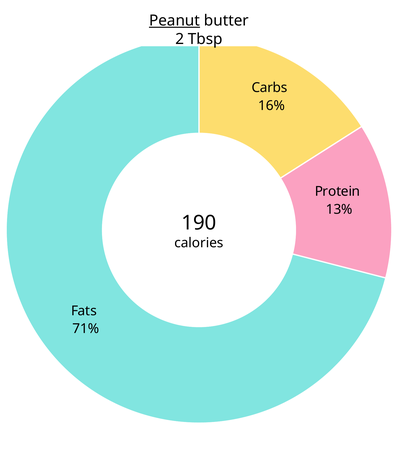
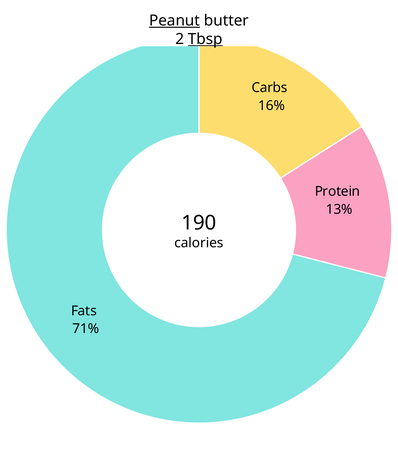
Tbsp underline: none -> present (205, 39)
